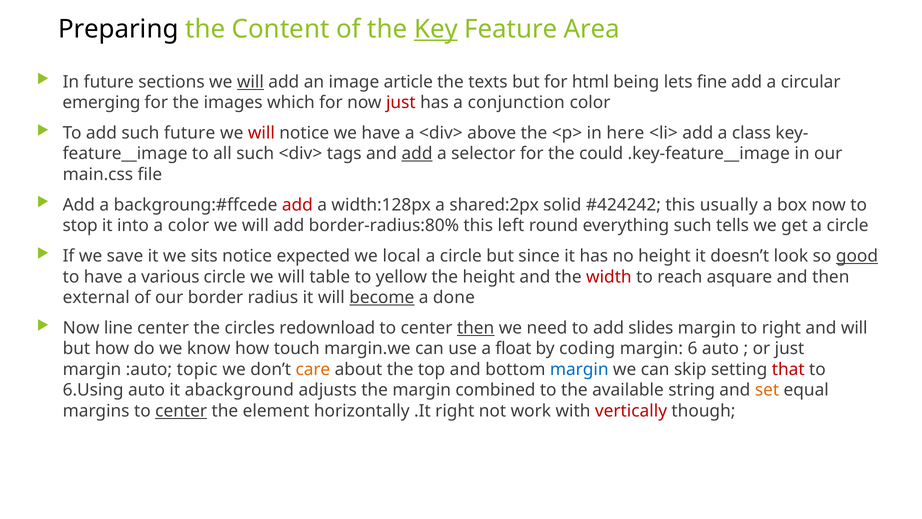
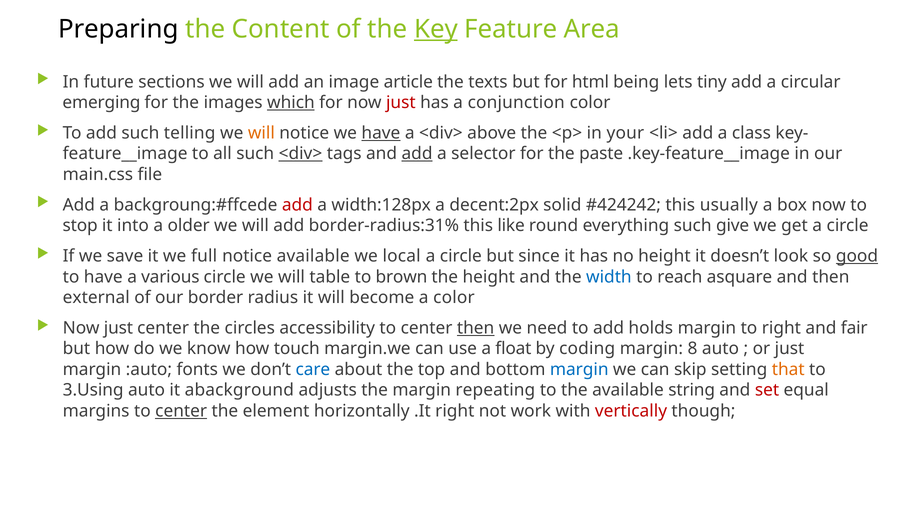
will underline: present -> none (250, 82)
fine: fine -> tiny (712, 82)
which underline: none -> present (291, 103)
such future: future -> telling (190, 133)
will colour: red -> orange (261, 133)
have underline: none -> present (381, 133)
here: here -> your (625, 133)
<div> underline: none -> present (300, 154)
could: could -> paste (601, 154)
shared:2px: shared:2px -> decent:2px (494, 205)
a color: color -> older (189, 226)
border-radius:80%: border-radius:80% -> border-radius:31% (384, 226)
left: left -> like (511, 226)
tells: tells -> give (733, 226)
sits: sits -> full (204, 256)
notice expected: expected -> available (313, 256)
yellow: yellow -> brown (401, 277)
width colour: red -> blue (609, 277)
become underline: present -> none (382, 297)
a done: done -> color (454, 297)
line: line -> just (118, 328)
redownload: redownload -> accessibility (327, 328)
slides: slides -> holds (651, 328)
and will: will -> fair (854, 328)
6: 6 -> 8 (693, 348)
topic: topic -> fonts (197, 369)
care colour: orange -> blue (313, 369)
that colour: red -> orange (788, 369)
6.Using: 6.Using -> 3.Using (93, 390)
combined: combined -> repeating (495, 390)
set colour: orange -> red (767, 390)
